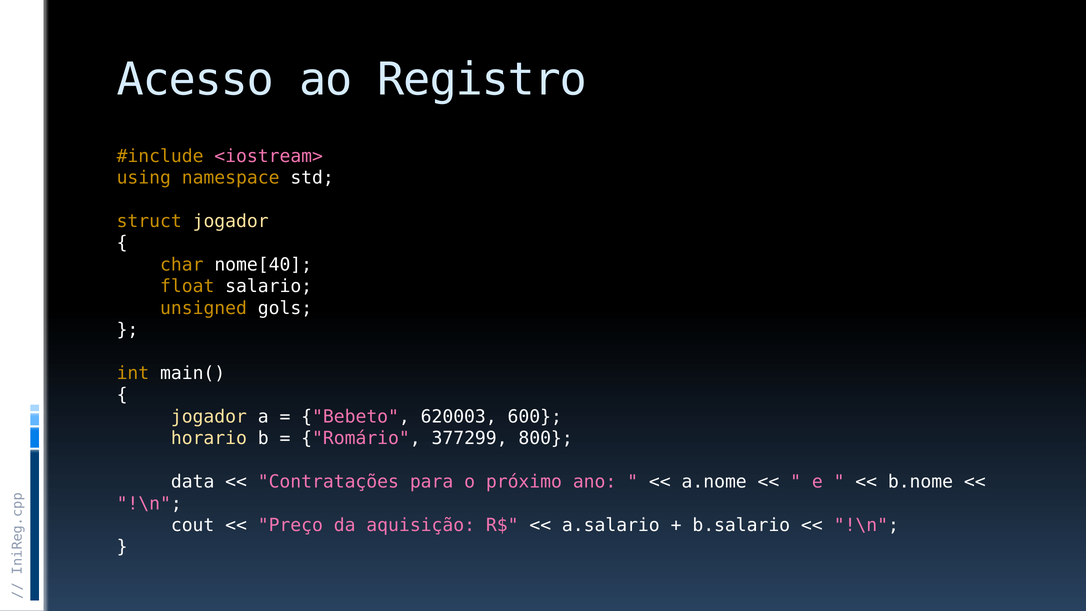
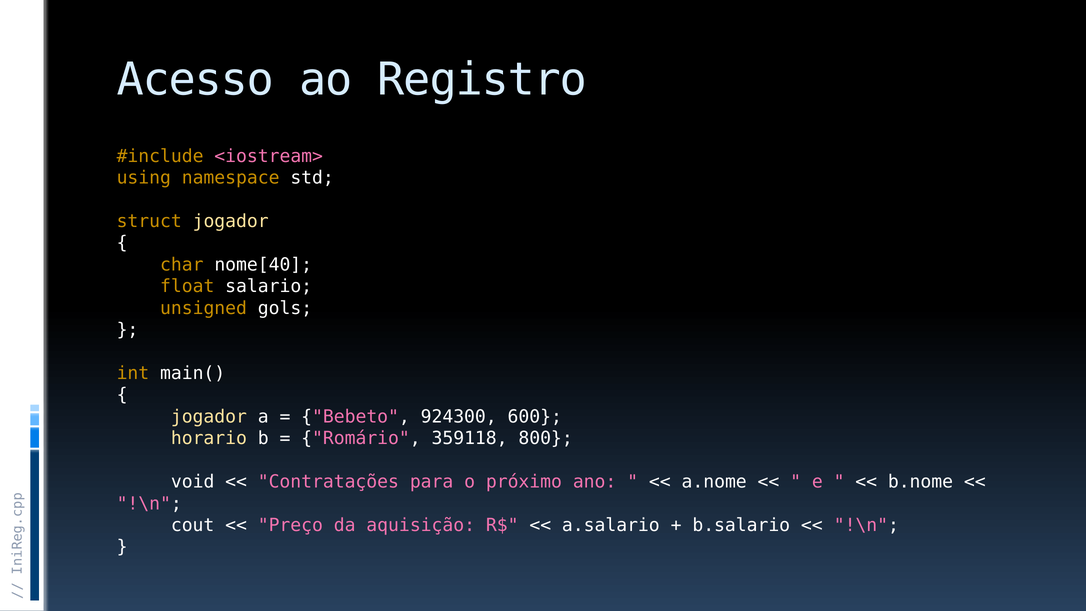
620003: 620003 -> 924300 (459, 417)
377299: 377299 -> 359118 (470, 438)
data: data -> void (193, 482)
